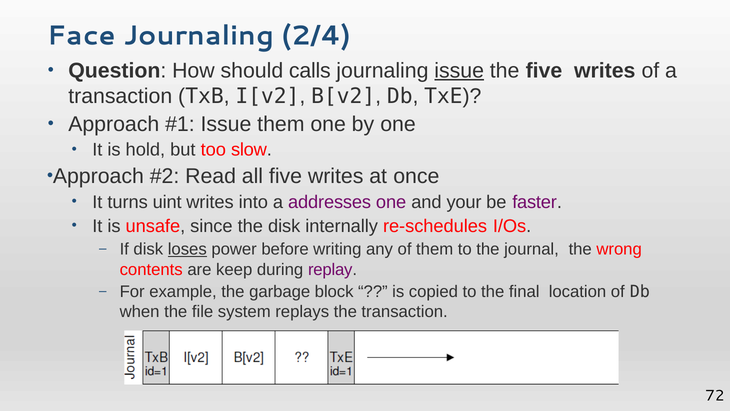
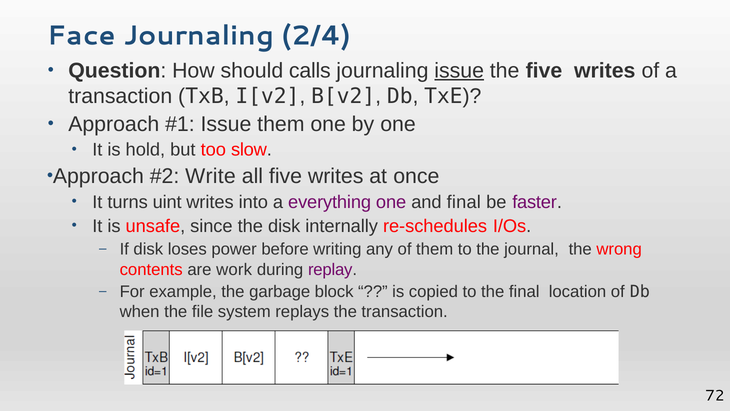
Read: Read -> Write (210, 176)
addresses: addresses -> everything (330, 202)
and your: your -> final (464, 202)
loses underline: present -> none (187, 249)
keep: keep -> work (234, 269)
